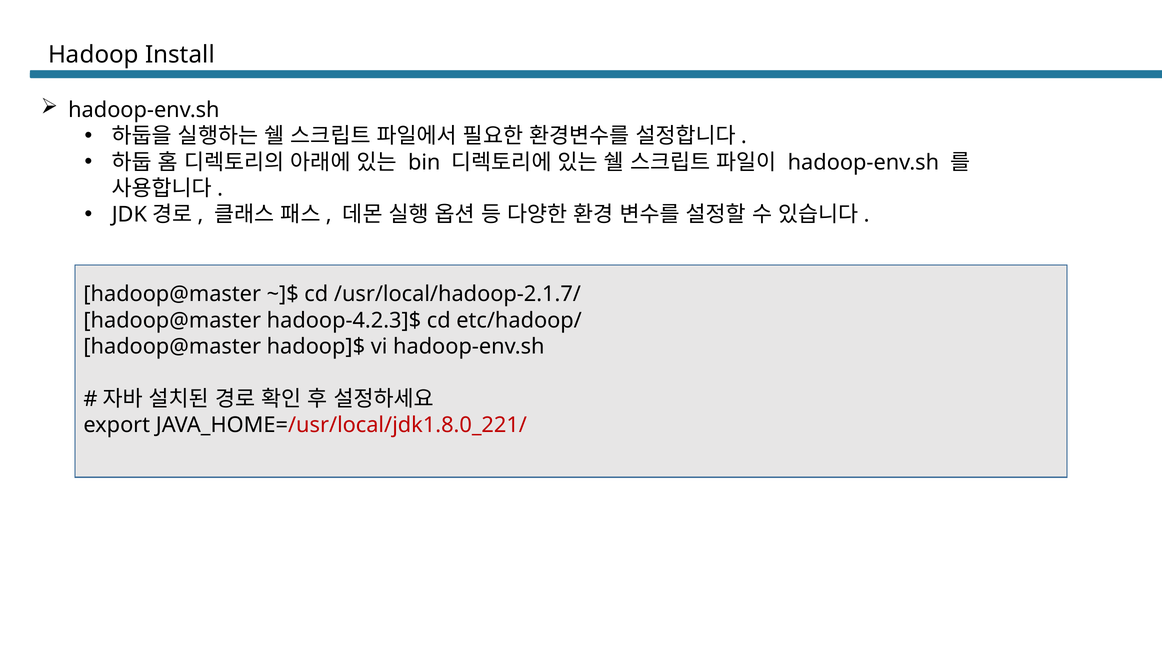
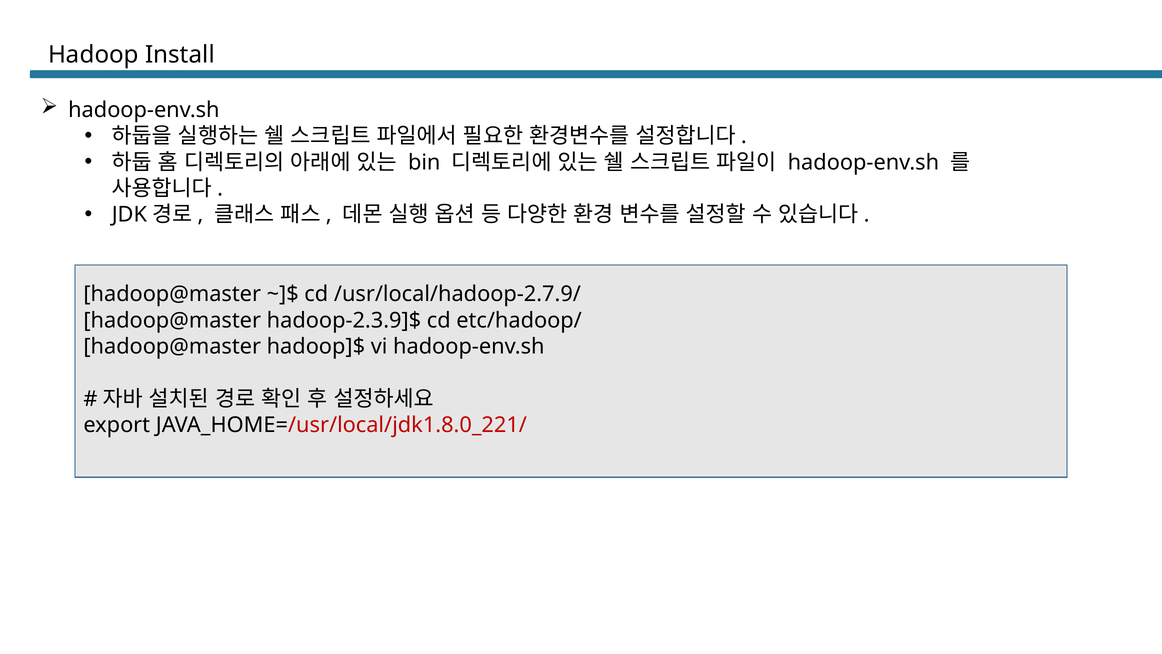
/usr/local/hadoop-2.1.7/: /usr/local/hadoop-2.1.7/ -> /usr/local/hadoop-2.7.9/ (457, 294)
hadoop-4.2.3]$: hadoop-4.2.3]$ -> hadoop-2.3.9]$ (344, 320)
